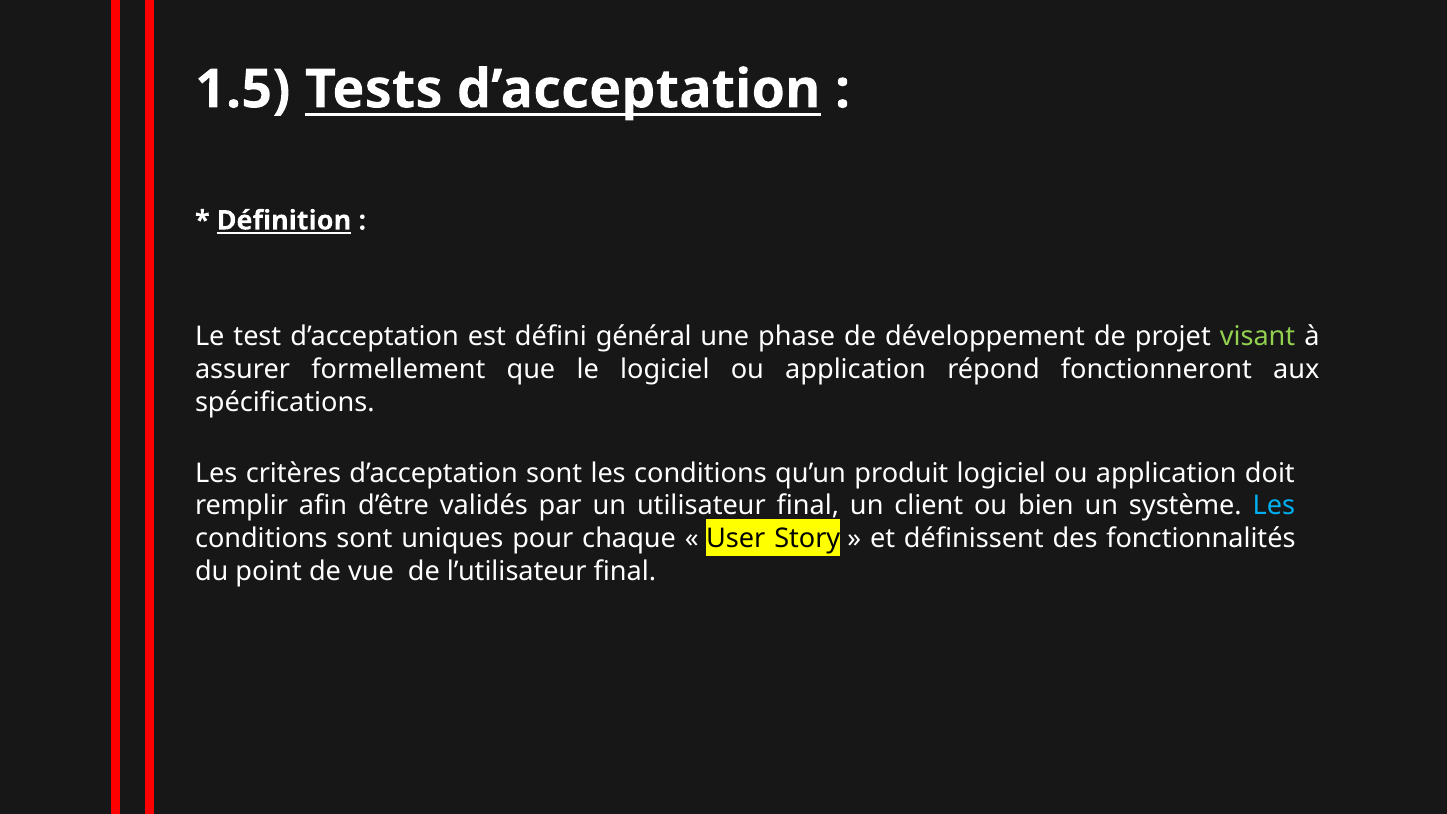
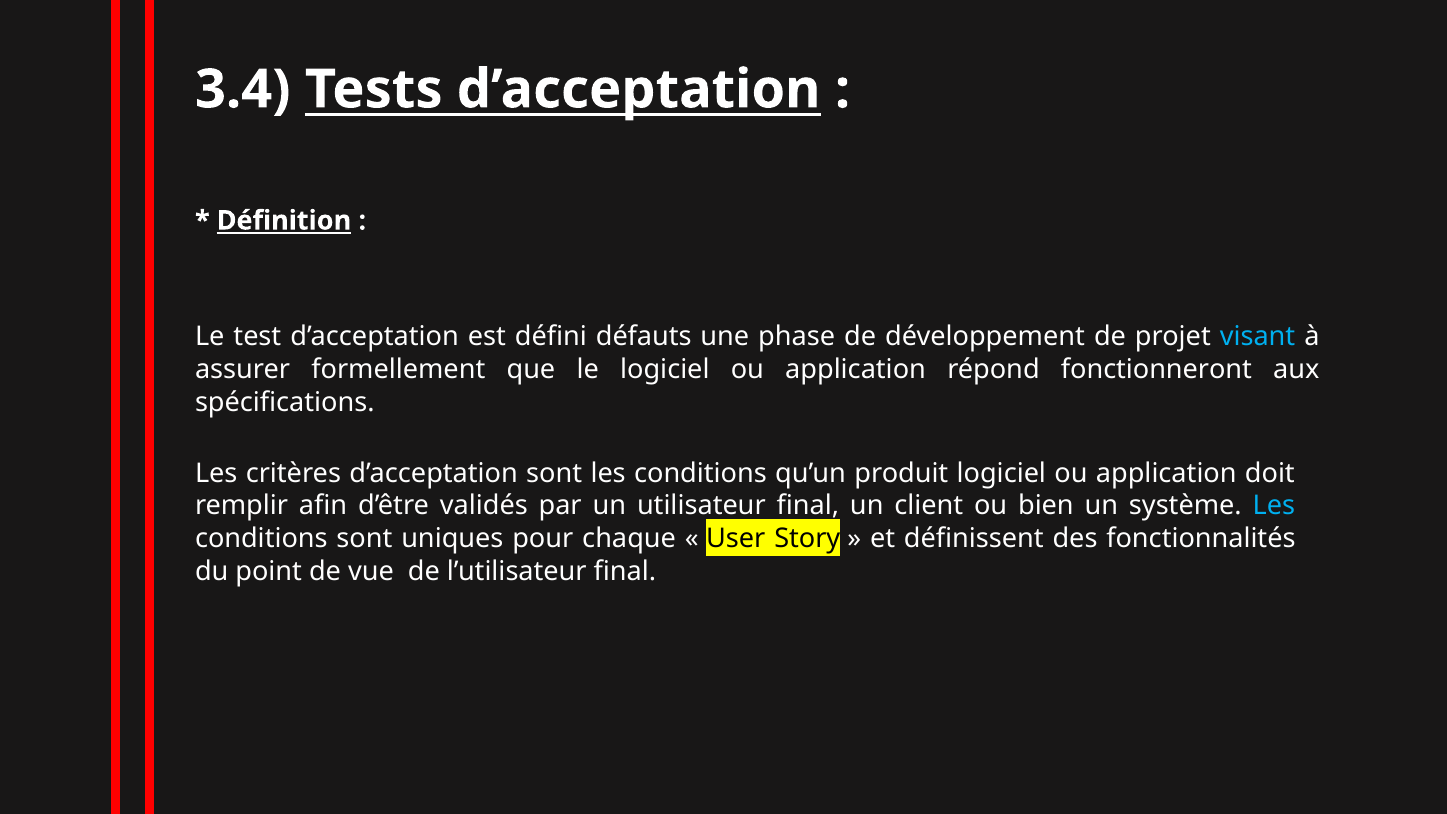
1.5: 1.5 -> 3.4 (243, 90)
général: général -> défauts (644, 337)
visant colour: light green -> light blue (1258, 337)
